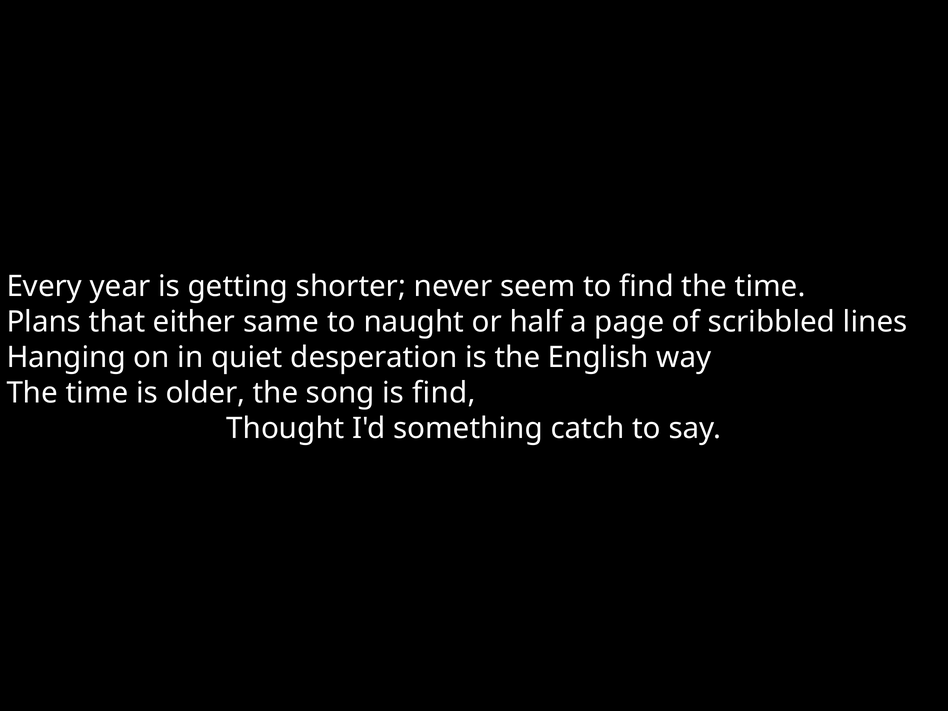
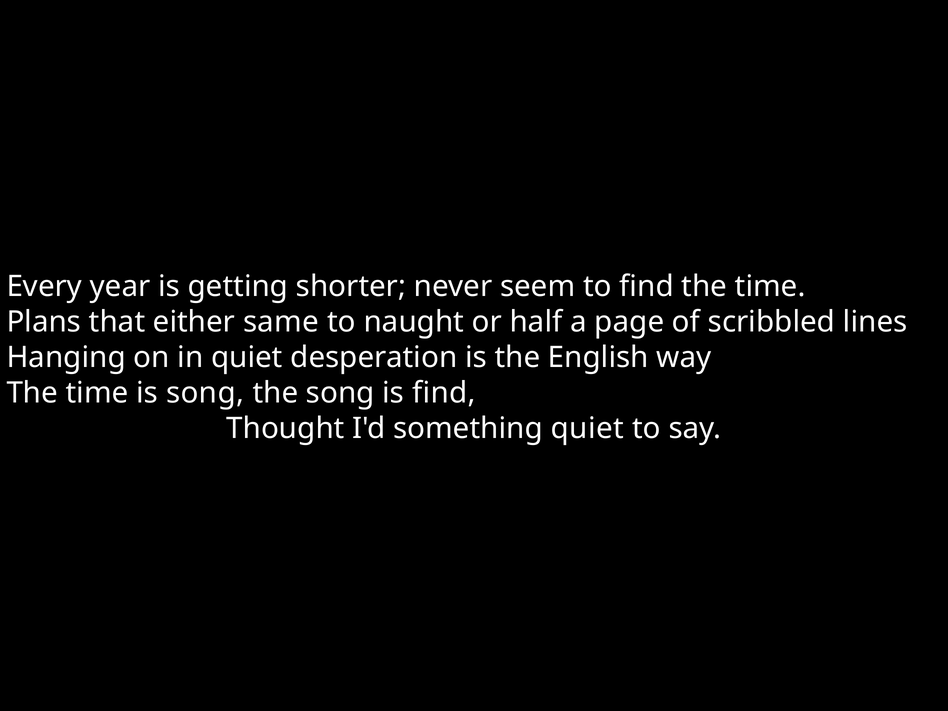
is older: older -> song (205, 393)
something catch: catch -> quiet (587, 429)
